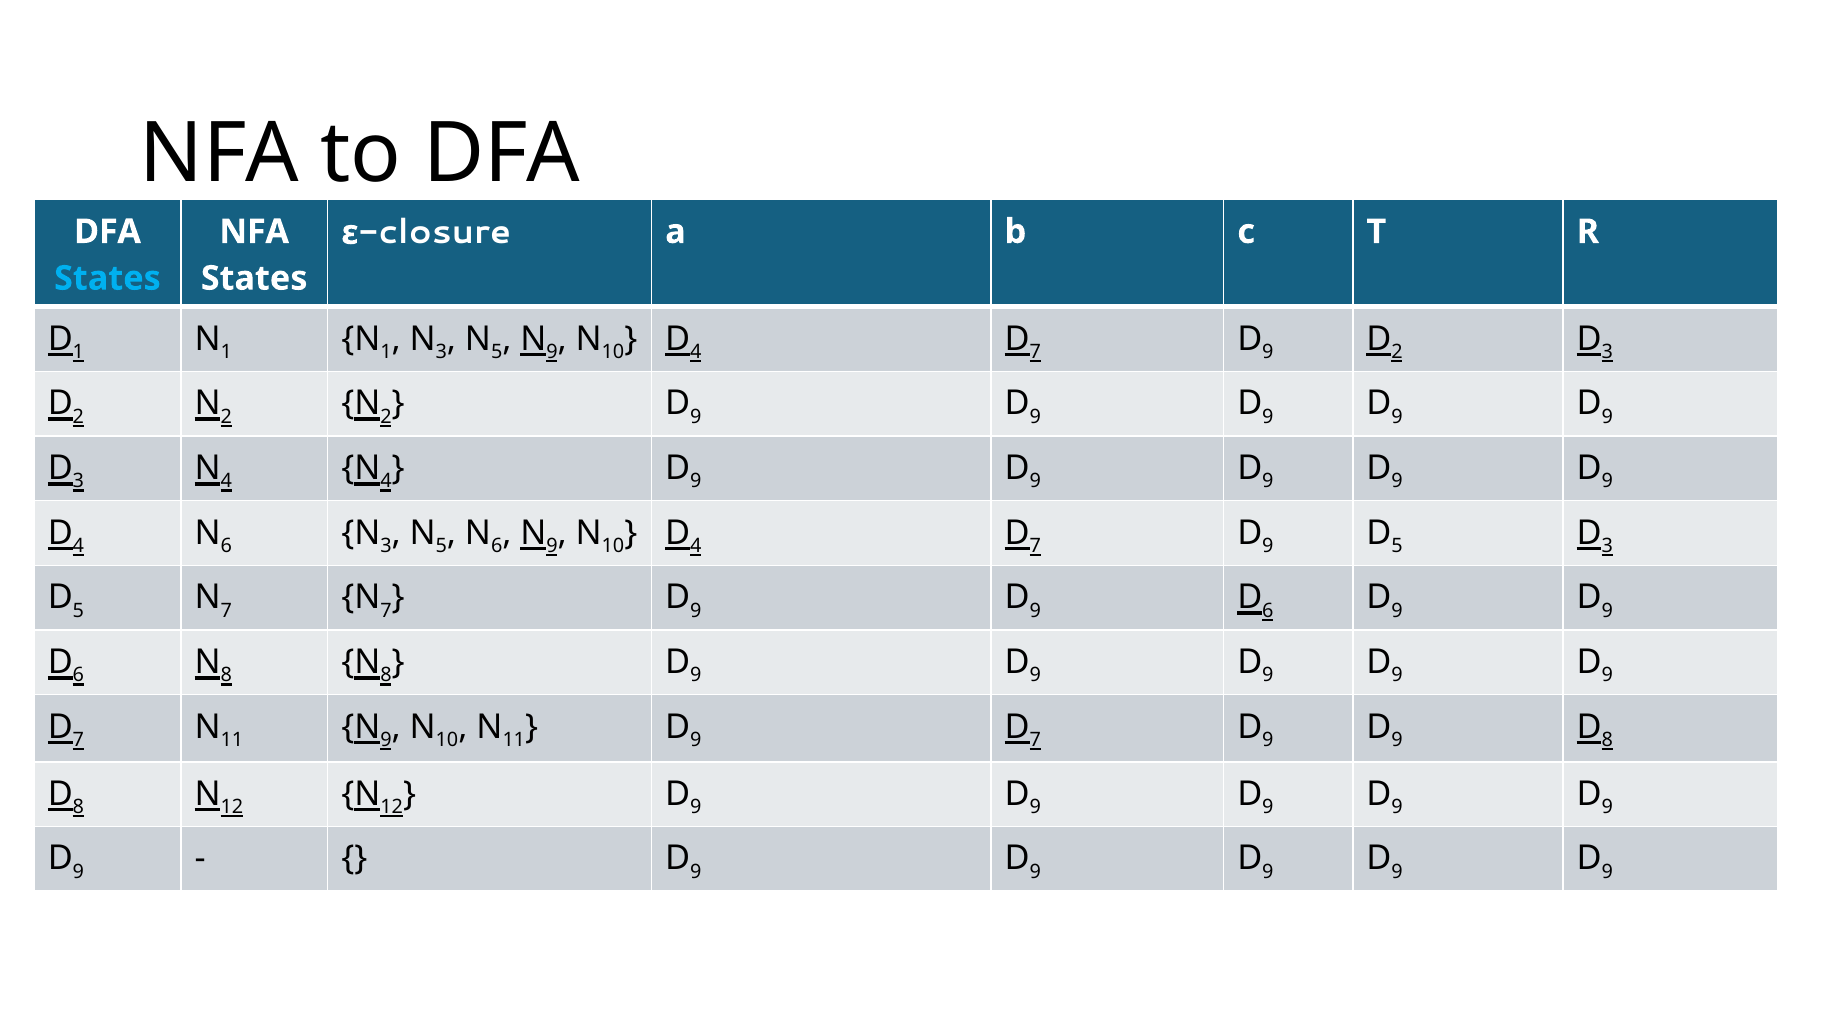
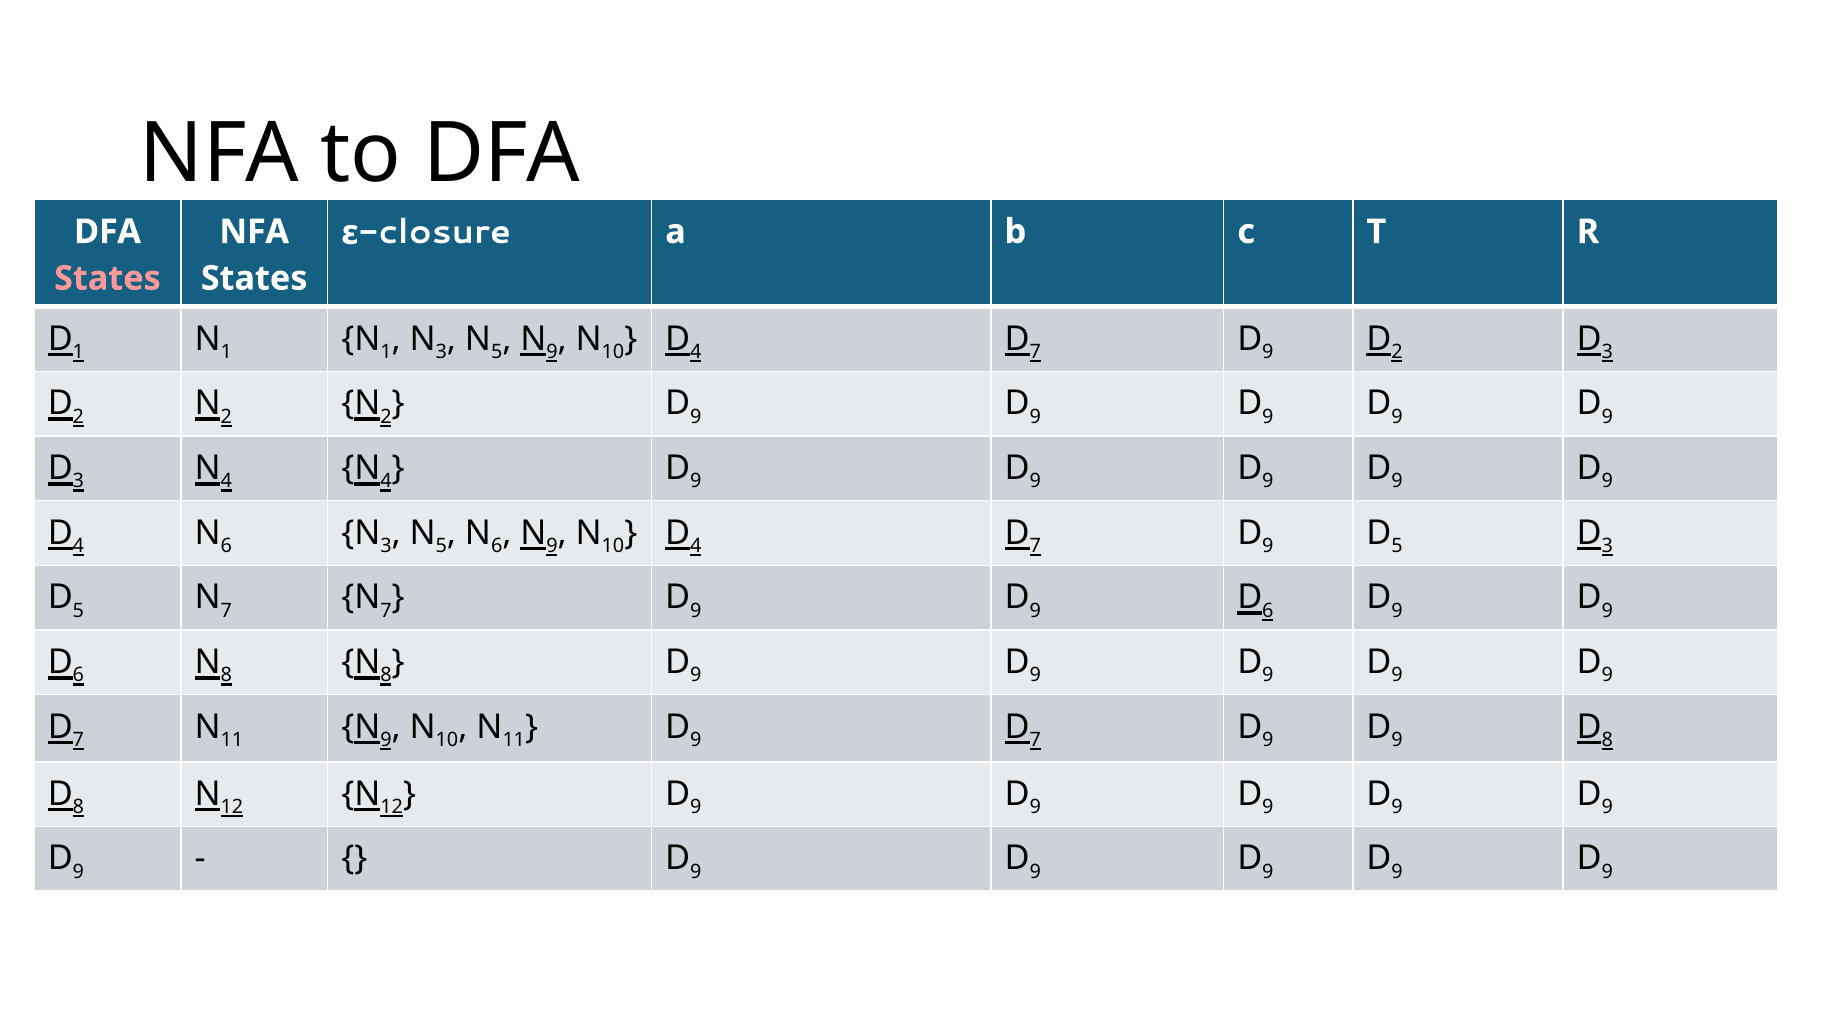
States colour: light blue -> pink (107, 278)
